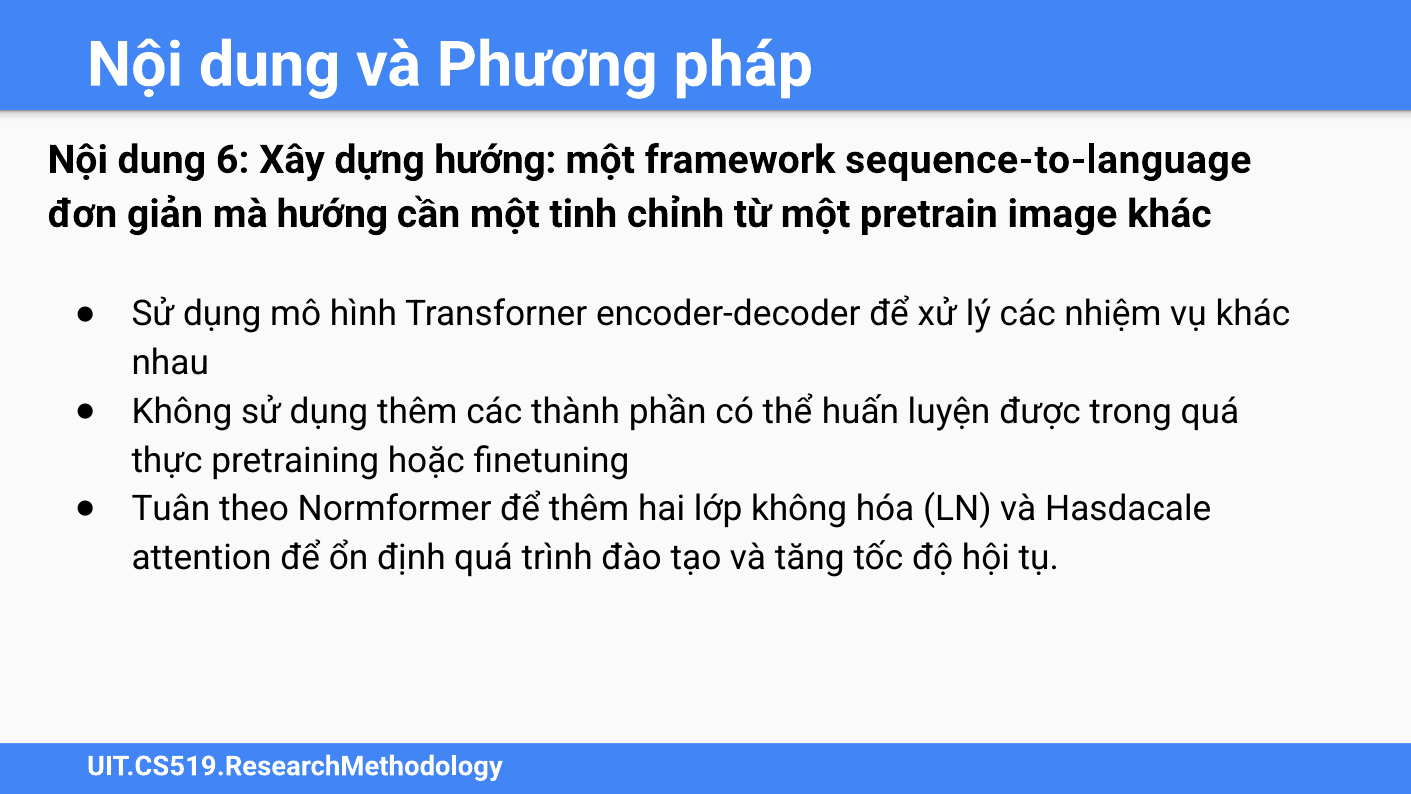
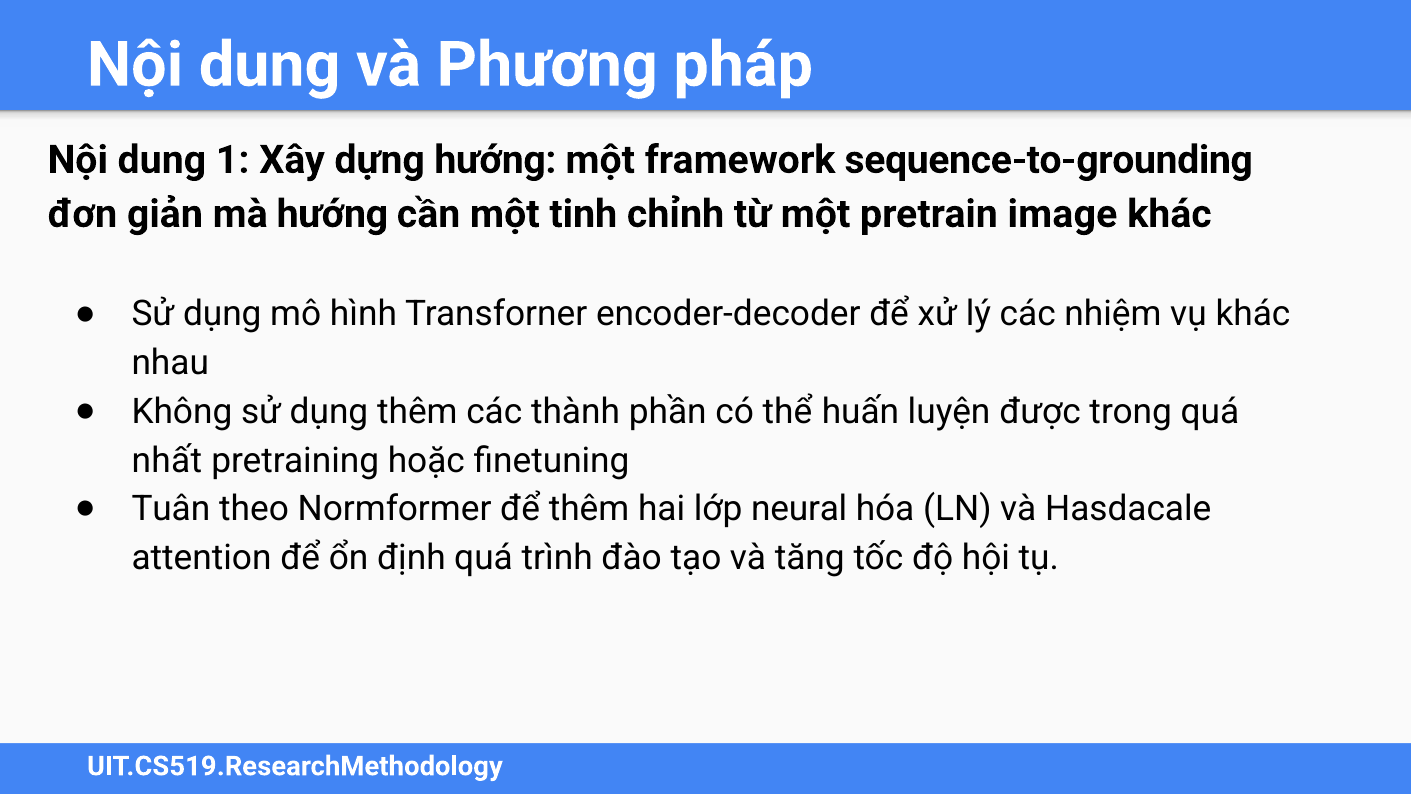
6: 6 -> 1 (233, 160)
sequence-to-language: sequence-to-language -> sequence-to-grounding (1049, 160)
thực: thực -> nhất (167, 460)
lớp không: không -> neural (799, 509)
